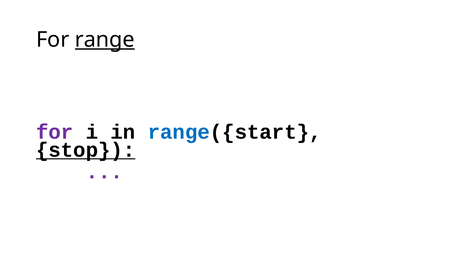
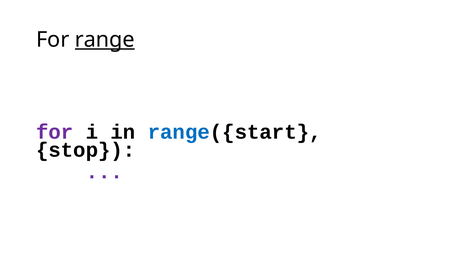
stop underline: present -> none (86, 150)
